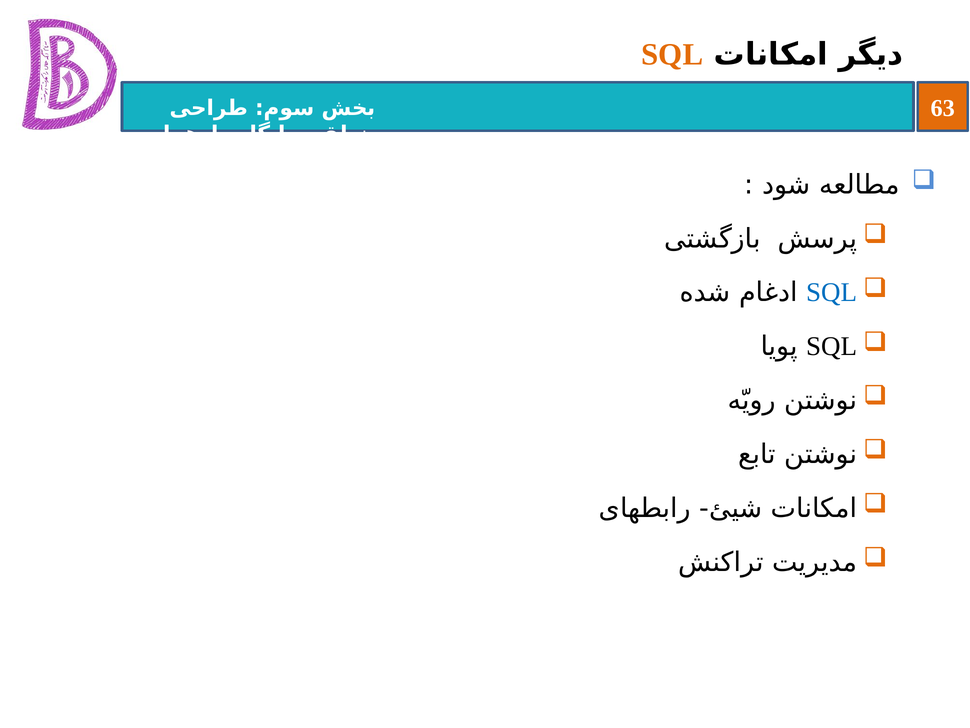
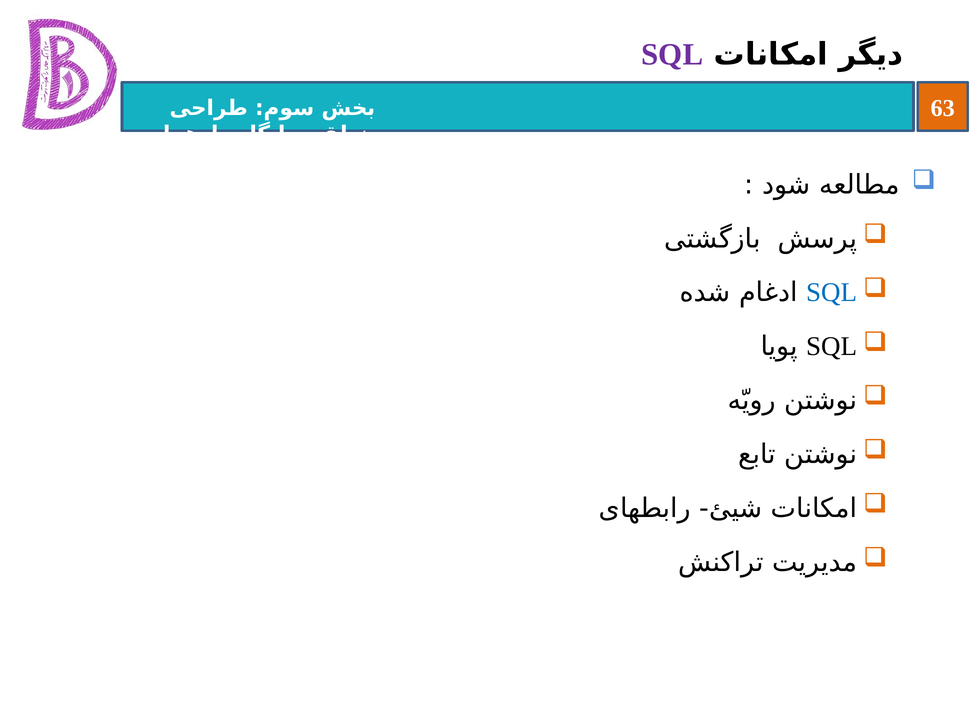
SQL colour: orange -> purple (672, 55)
